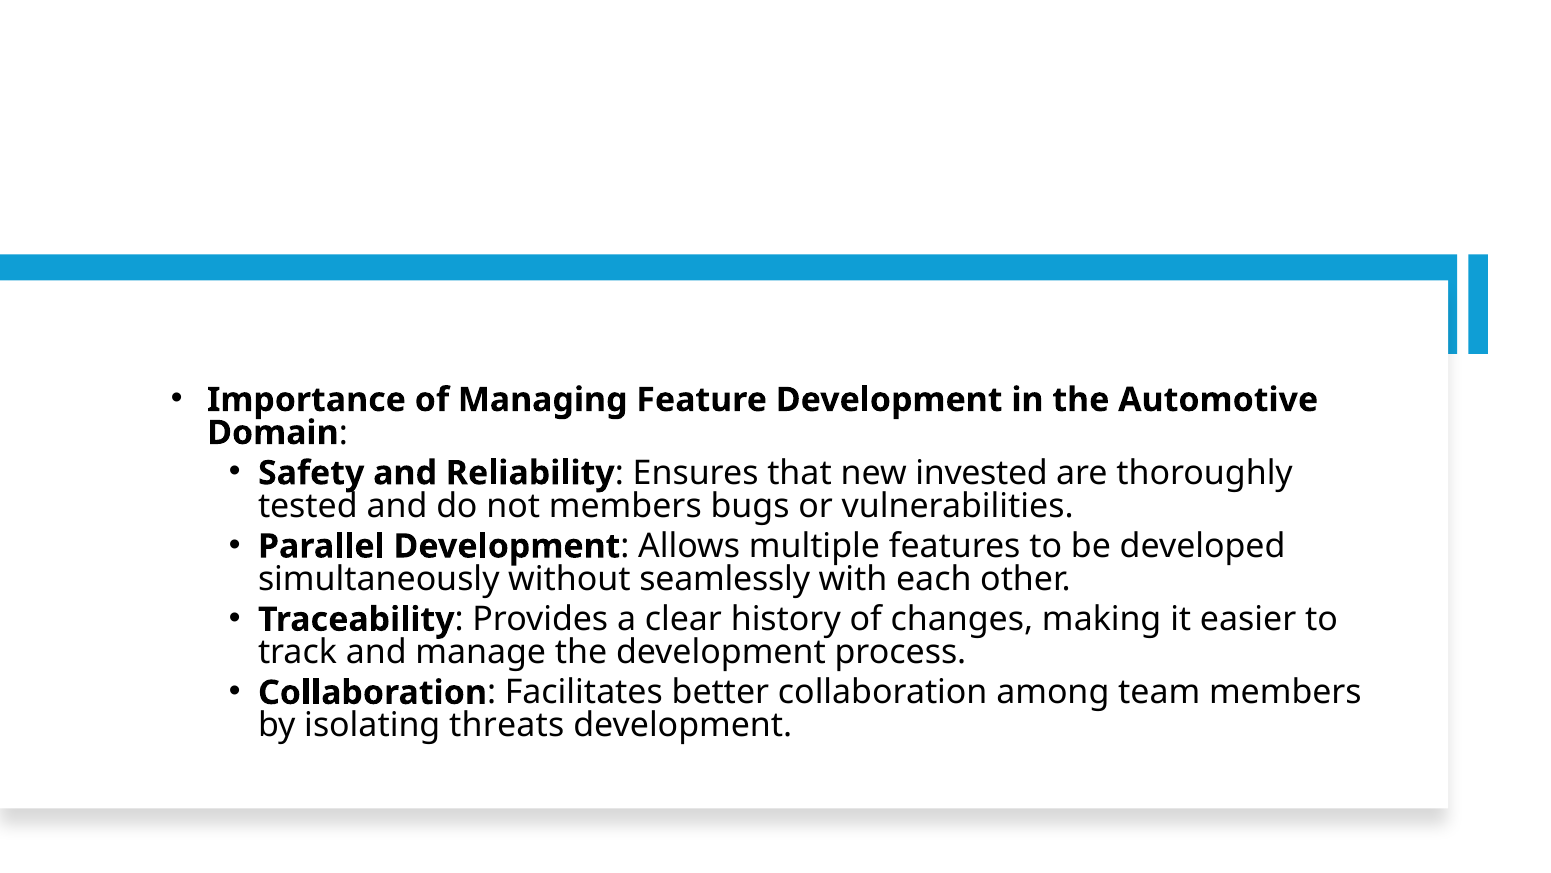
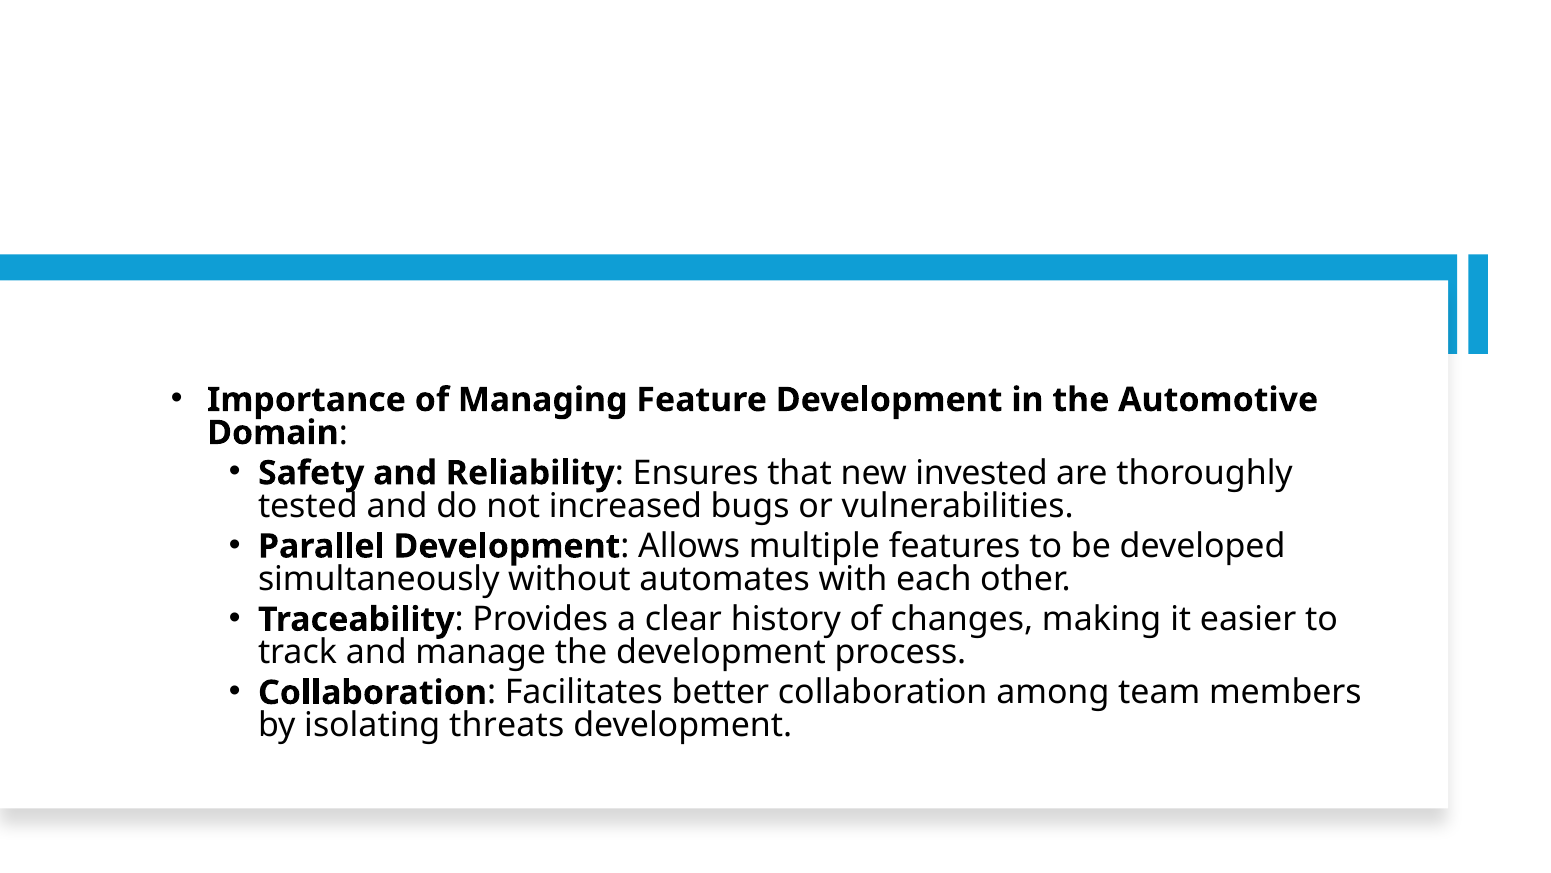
not members: members -> increased (625, 506)
seamlessly: seamlessly -> automates (725, 579)
